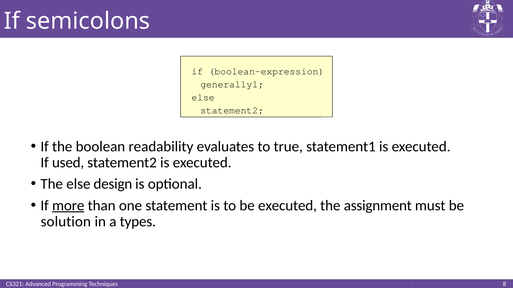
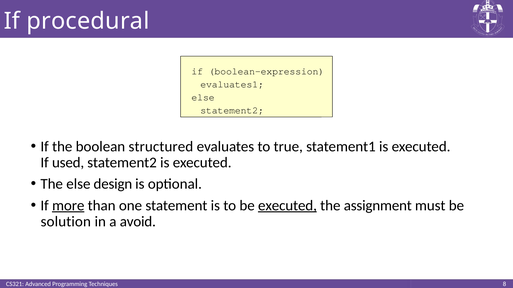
semicolons: semicolons -> procedural (88, 21)
generally1: generally1 -> evaluates1 (232, 84)
readability: readability -> structured (161, 147)
executed underline: none -> present (287, 206)
types: types -> avoid (138, 222)
